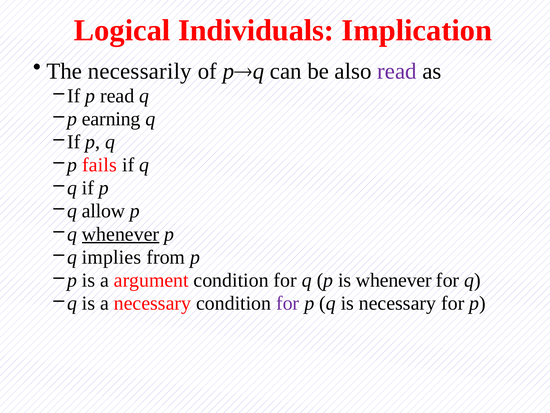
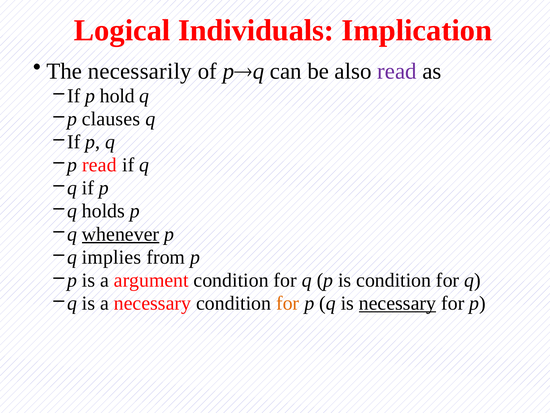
p read: read -> hold (117, 96)
earning: earning -> clauses (111, 119)
p fails: fails -> read (99, 165)
allow: allow -> holds (103, 211)
is whenever: whenever -> condition (394, 280)
for colour: purple -> orange (288, 303)
necessary underline: none -> present (397, 303)
